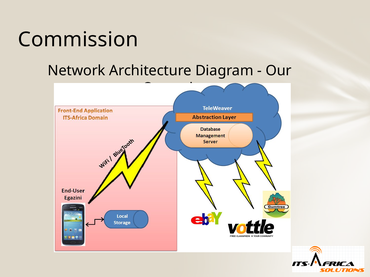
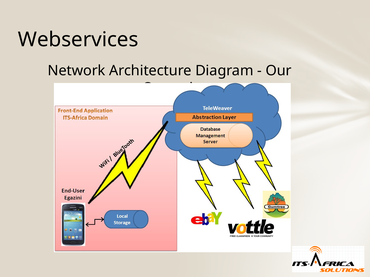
Commission: Commission -> Webservices (78, 40)
